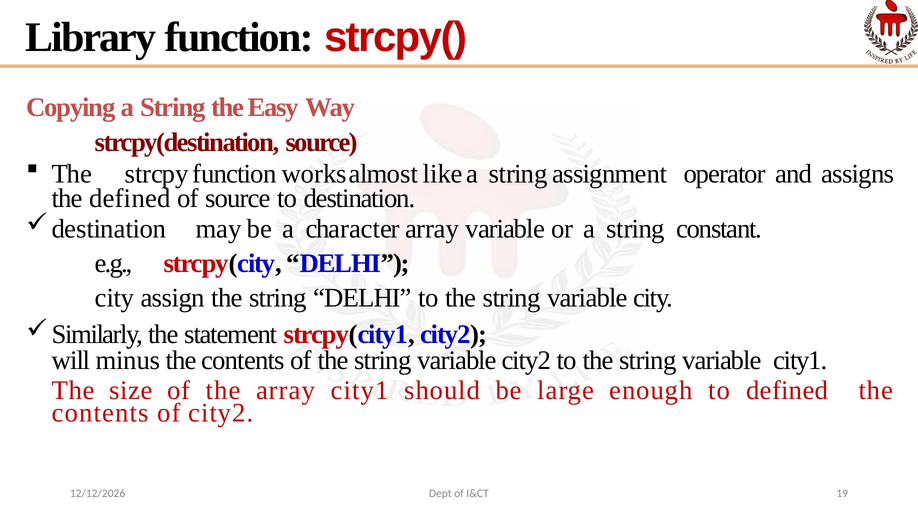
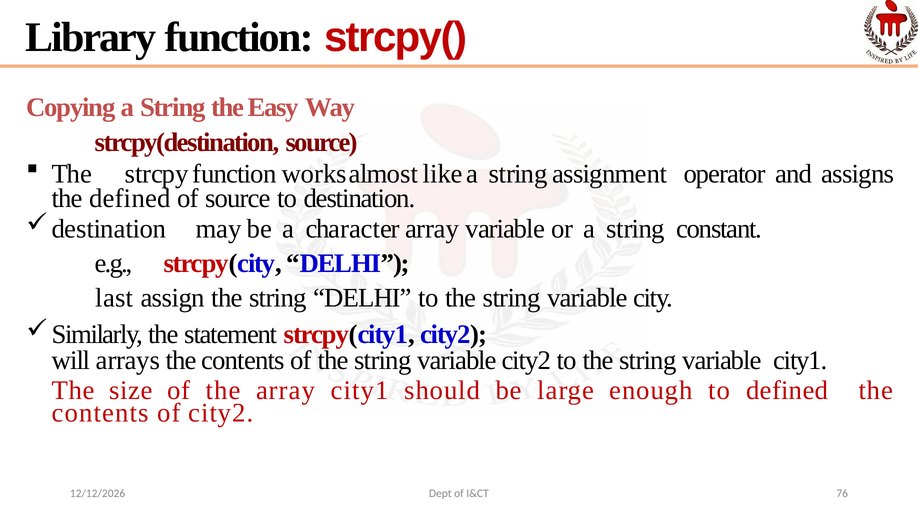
city: city -> last (114, 297)
minus: minus -> arrays (128, 360)
19: 19 -> 76 (842, 493)
